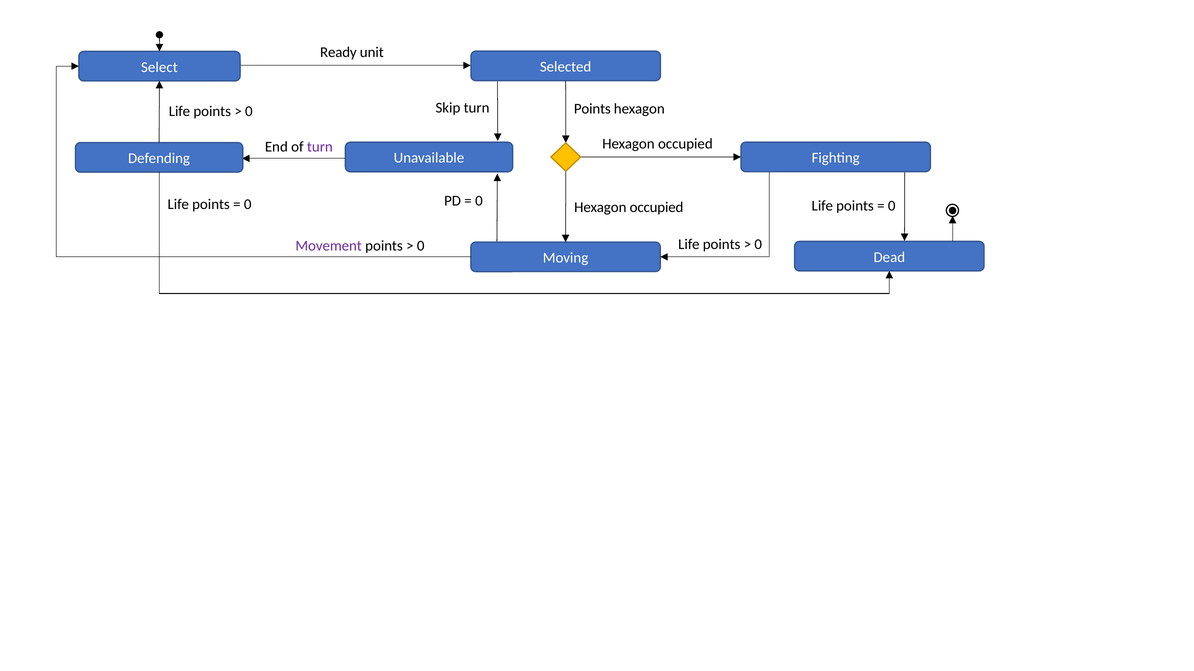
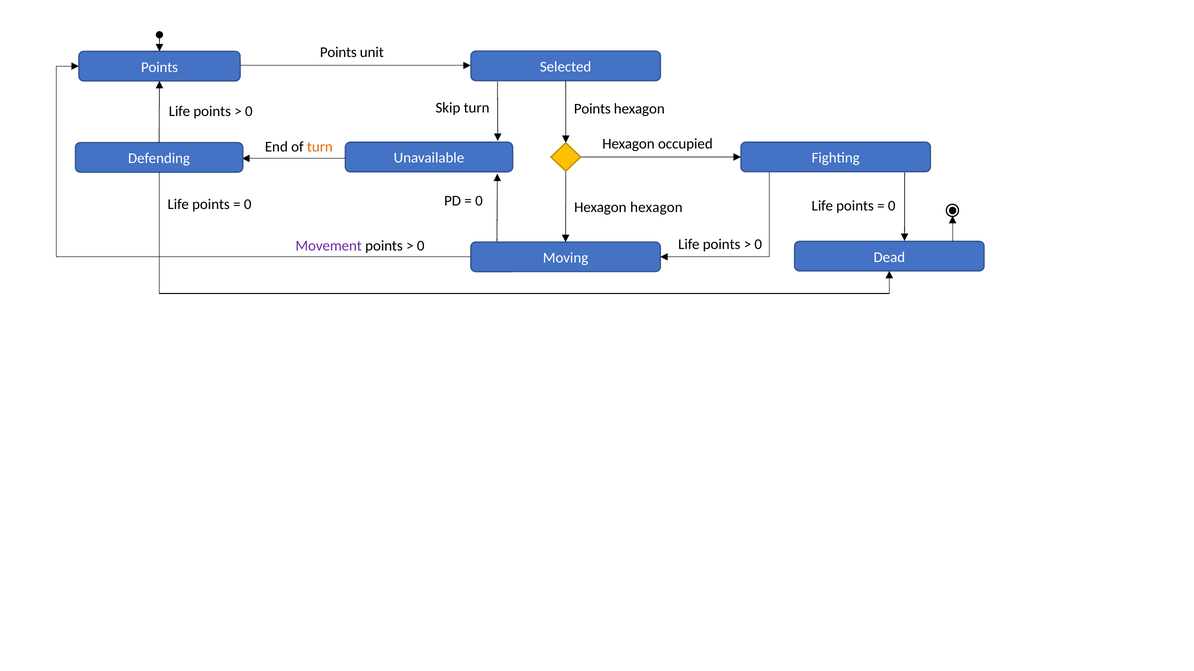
Ready: Ready -> Points (338, 52)
Select: Select -> Points (160, 67)
turn colour: purple -> orange (320, 147)
occupied: occupied -> hexagon (656, 207)
